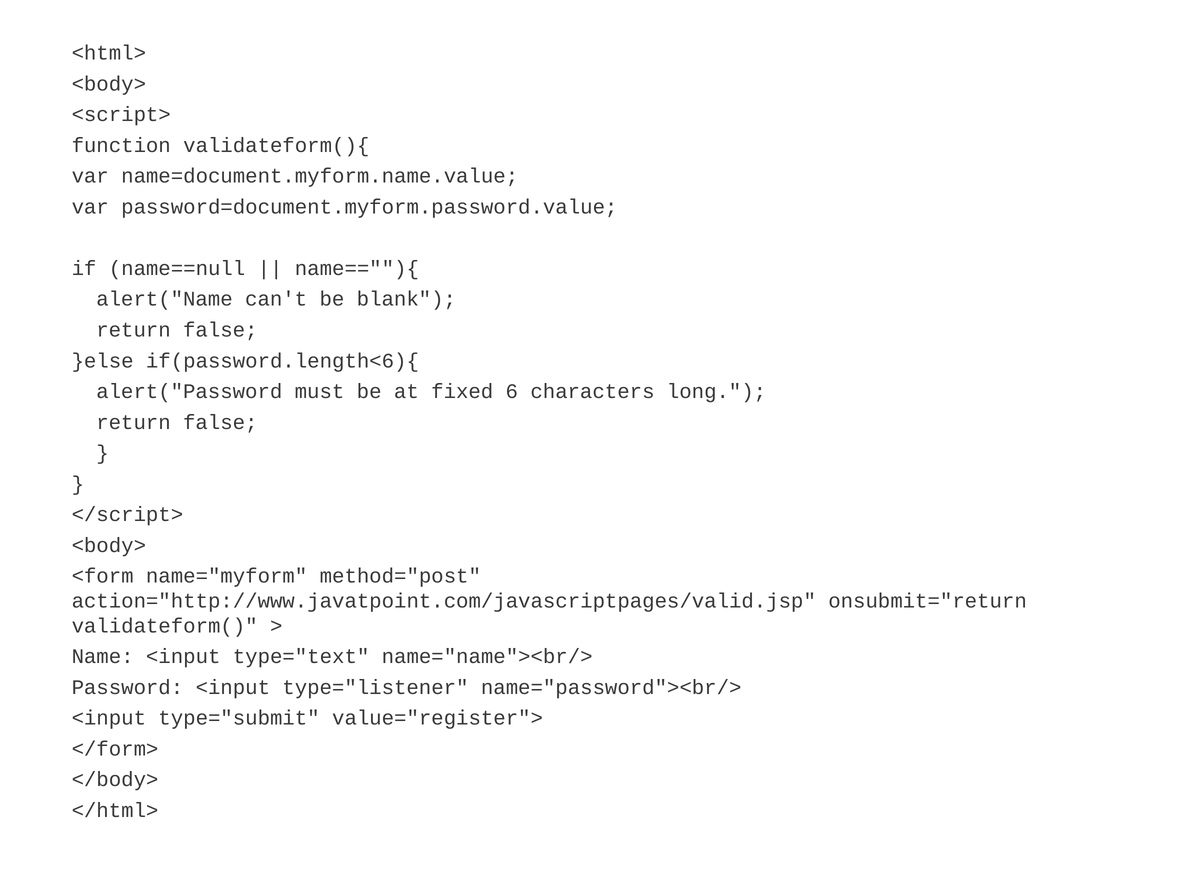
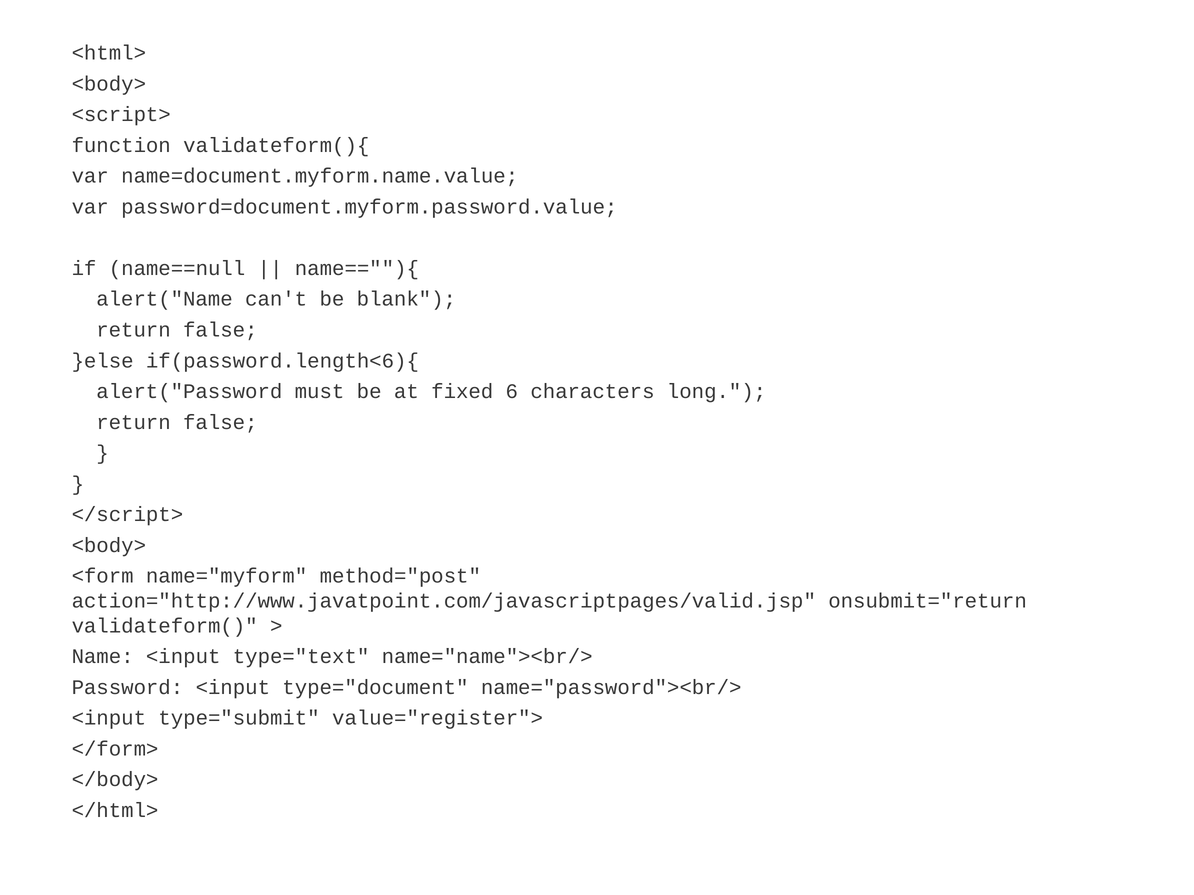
type="listener: type="listener -> type="document (375, 688)
